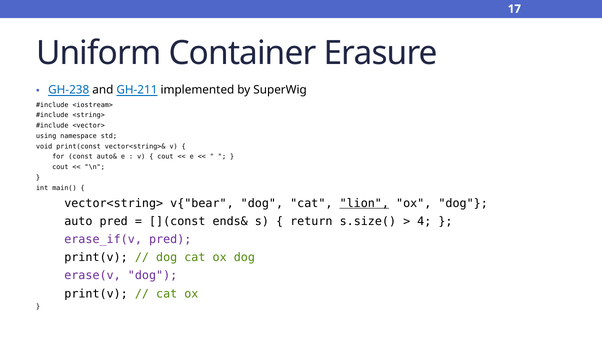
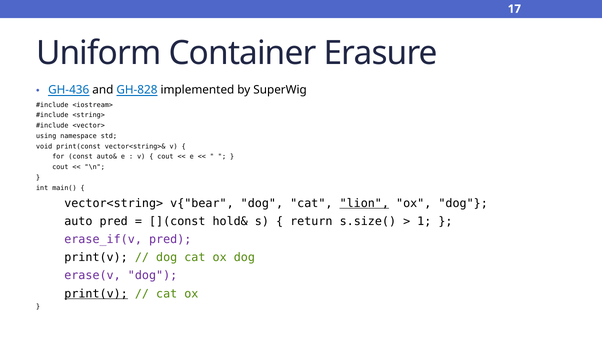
GH-238: GH-238 -> GH-436 (69, 90)
GH-211: GH-211 -> GH-828 (137, 90)
ends&: ends& -> hold& (230, 221)
4: 4 -> 1 (424, 221)
print(v underline: none -> present (96, 293)
